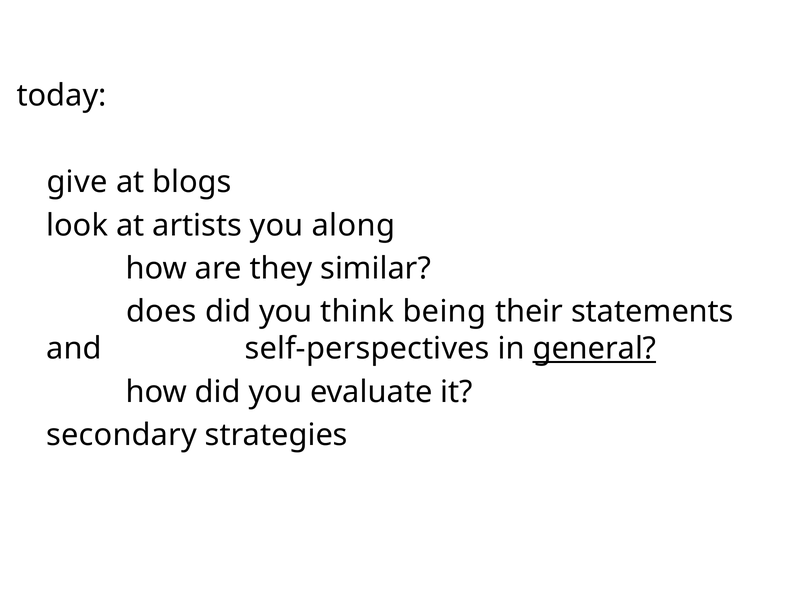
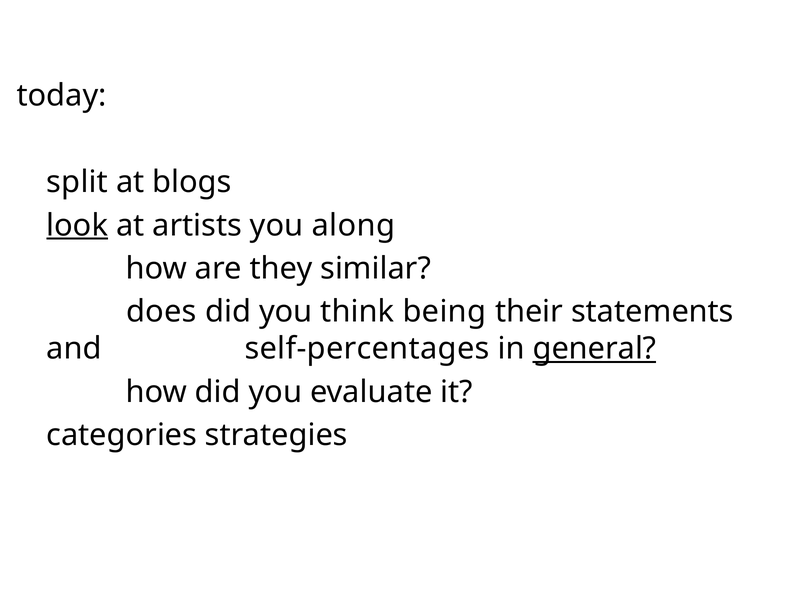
give: give -> split (77, 182)
look underline: none -> present (77, 225)
self-perspectives: self-perspectives -> self-percentages (367, 349)
secondary: secondary -> categories (122, 435)
